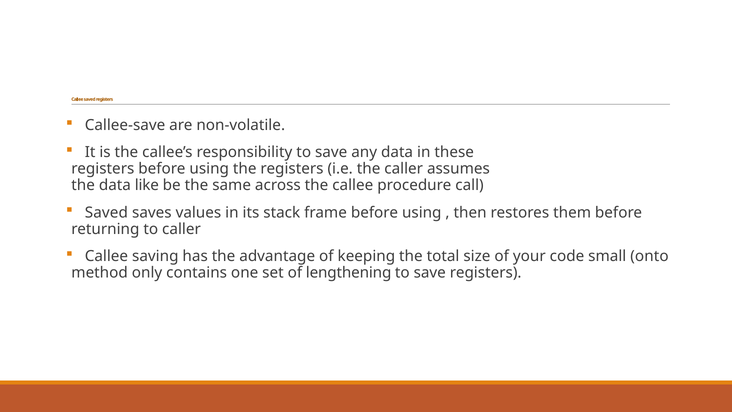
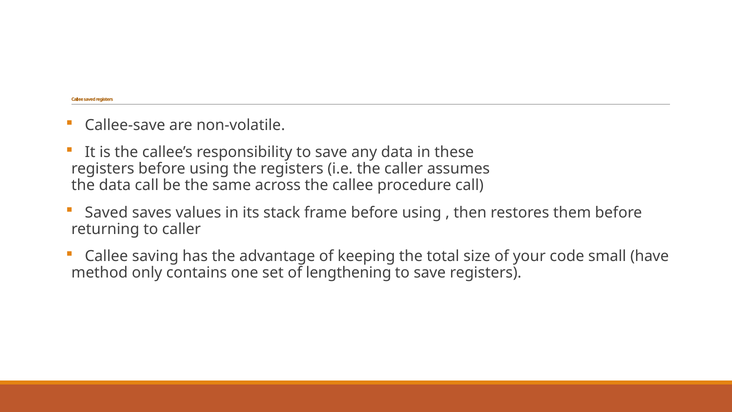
data like: like -> call (147, 185)
onto: onto -> have (650, 256)
